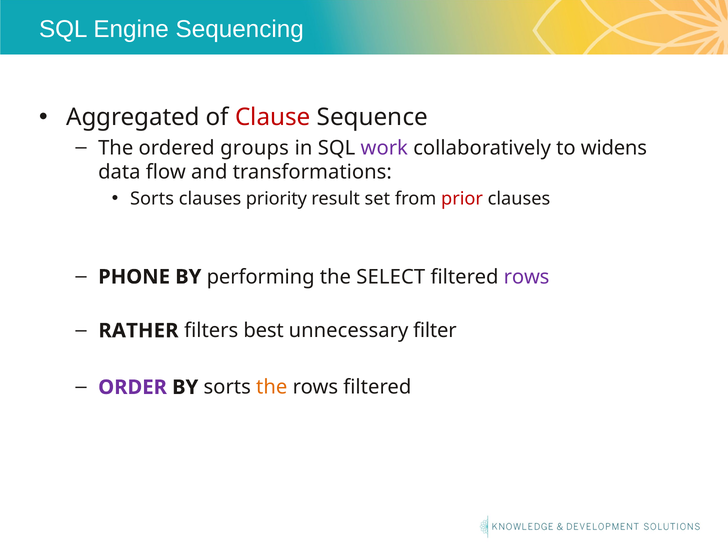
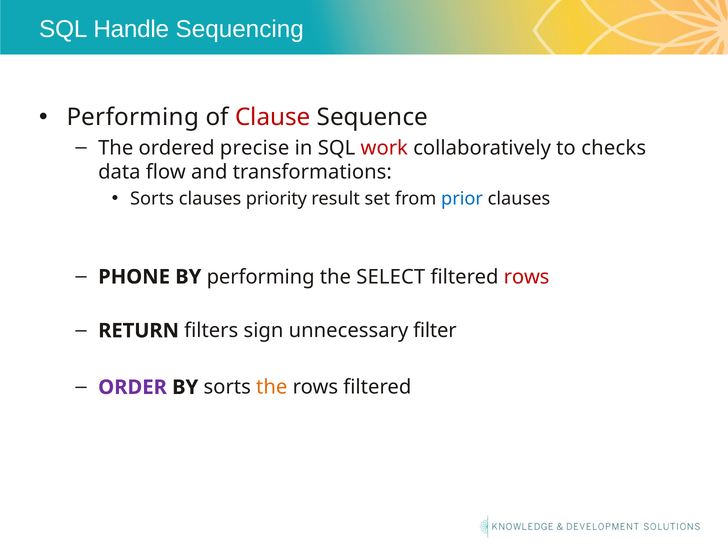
Engine: Engine -> Handle (131, 29)
Aggregated: Aggregated -> Performing (133, 117)
groups: groups -> precise (255, 148)
work colour: purple -> red (384, 148)
widens: widens -> checks (614, 148)
prior colour: red -> blue (462, 199)
rows colour: purple -> red (527, 277)
RATHER: RATHER -> RETURN (139, 331)
best: best -> sign (264, 331)
